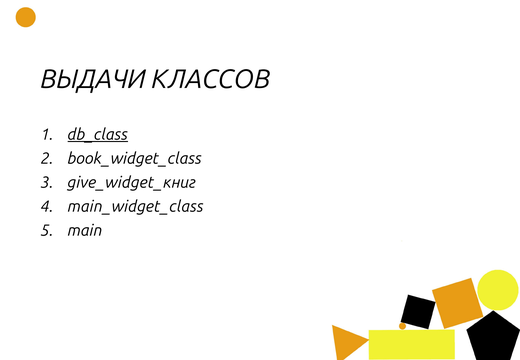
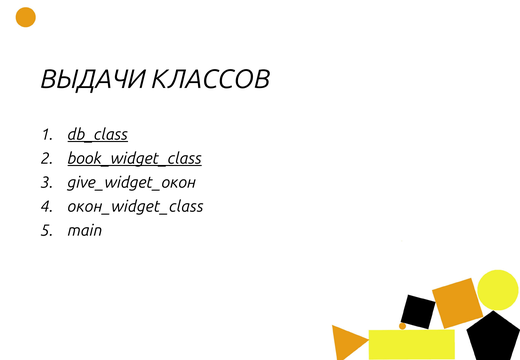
book_widget_class underline: none -> present (135, 159)
give_widget_книг: give_widget_книг -> give_widget_окон (132, 183)
main_widget_class: main_widget_class -> окон_widget_class (136, 206)
